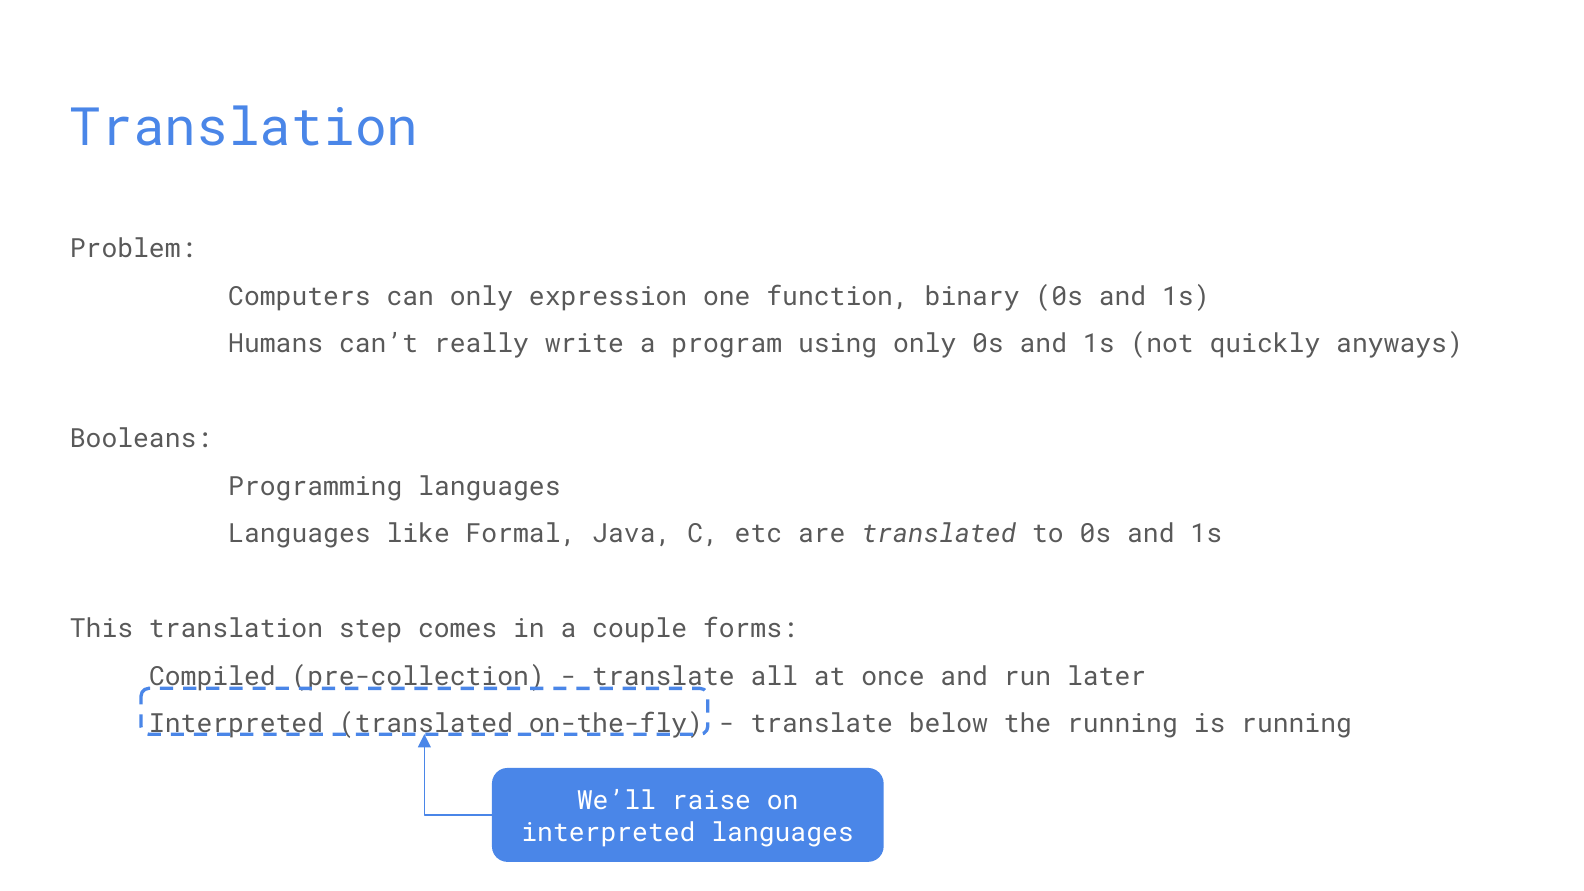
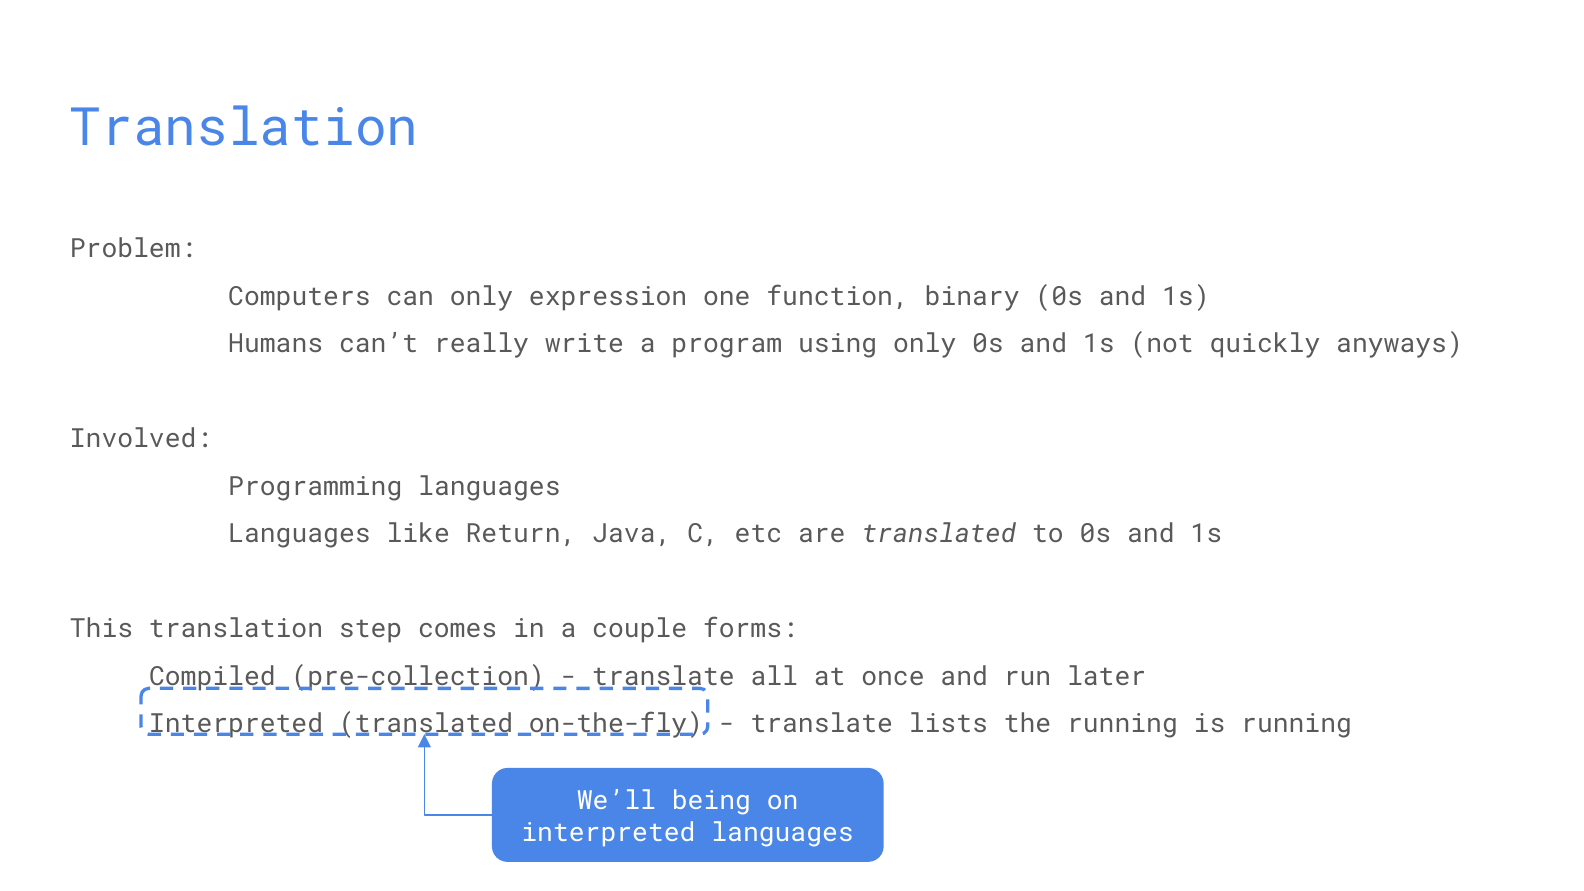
Booleans: Booleans -> Involved (141, 439)
Formal: Formal -> Return (521, 534)
below: below -> lists (948, 724)
raise: raise -> being (711, 801)
